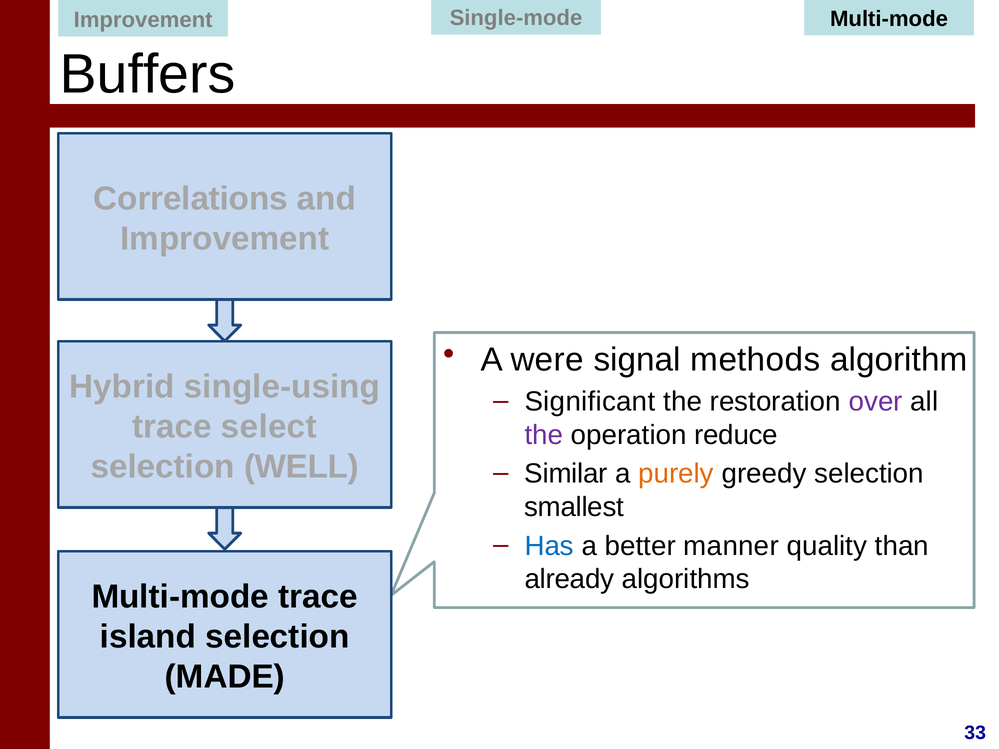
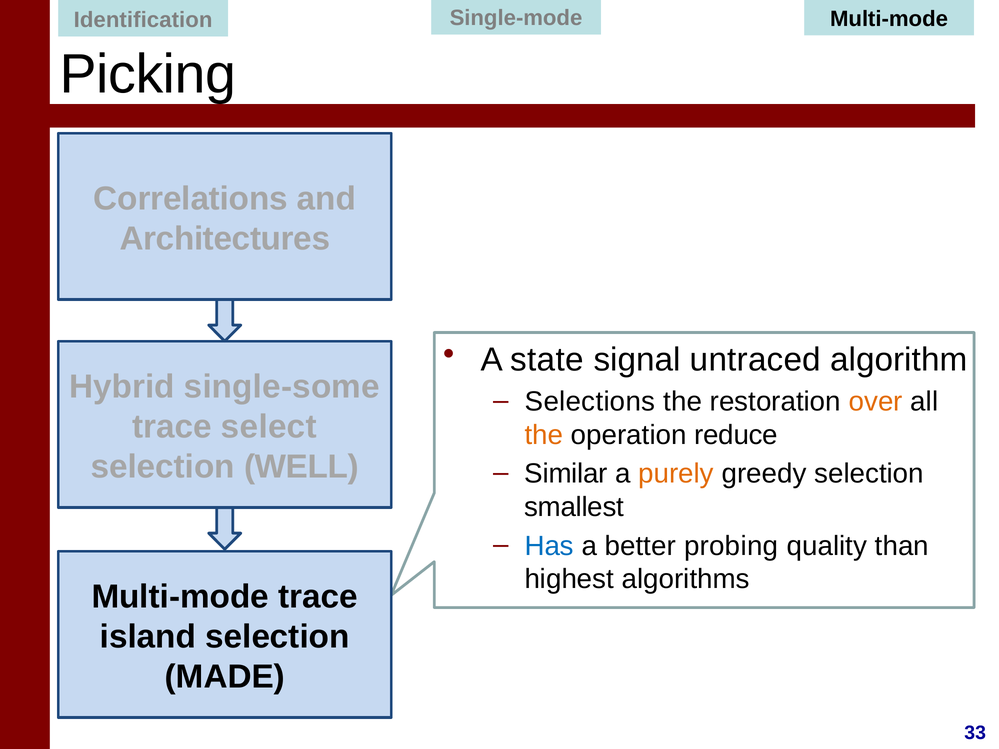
Improvement: Improvement -> Identification (143, 20)
Buffers: Buffers -> Picking (148, 75)
Improvement: Improvement -> Architectures (225, 239)
were: were -> state (547, 360)
methods: methods -> untraced (755, 360)
single-using: single-using -> single-some (282, 387)
Significant: Significant -> Selections (590, 402)
over colour: purple -> orange (876, 402)
the colour: purple -> orange (544, 435)
manner: manner -> probing (731, 546)
already: already -> highest (569, 579)
